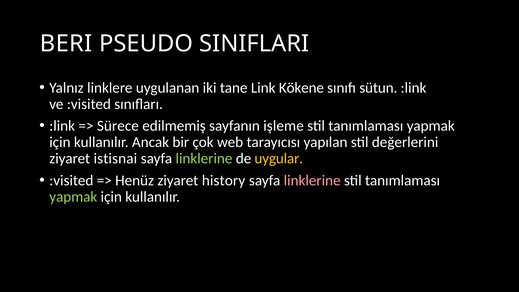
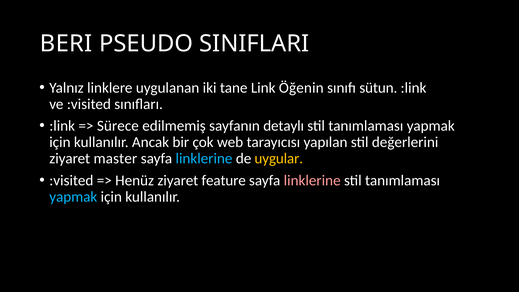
Kökene: Kökene -> Öğenin (301, 88)
işleme: işleme -> detaylı (284, 126)
istisnai: istisnai -> master (115, 159)
linklerine colour: light green -> light blue (204, 159)
history: history -> feature (224, 180)
yapmak colour: light green -> light blue (73, 197)
